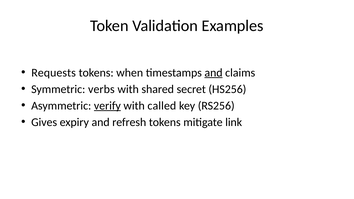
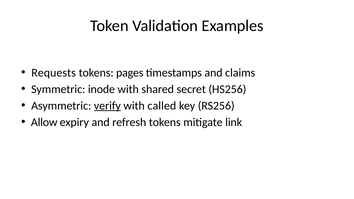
when: when -> pages (130, 73)
and underline: present -> none (214, 73)
verbs: verbs -> inode (101, 89)
Gives: Gives -> Allow (44, 122)
